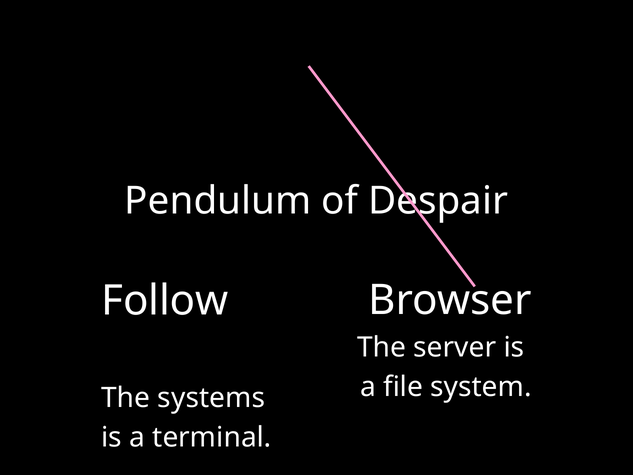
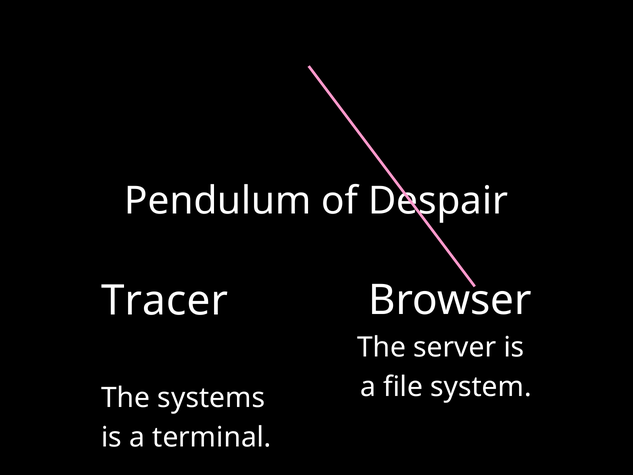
Follow: Follow -> Tracer (165, 300)
